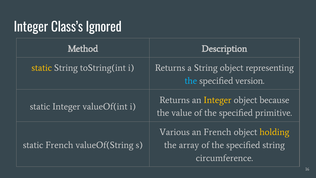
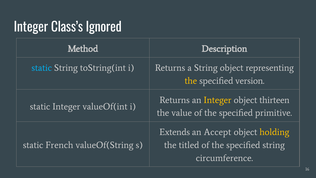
static colour: yellow -> light blue (42, 68)
the colour: light blue -> yellow (191, 81)
because: because -> thirteen (274, 100)
Various: Various -> Extends (175, 132)
an French: French -> Accept (218, 132)
array: array -> titled (189, 145)
